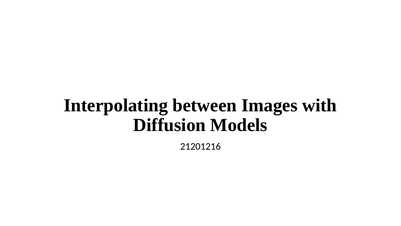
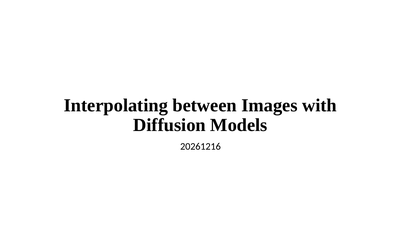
21201216: 21201216 -> 20261216 (200, 146)
